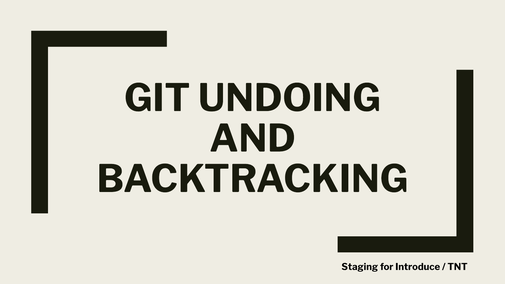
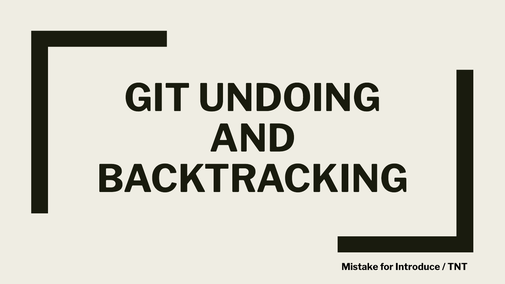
Staging: Staging -> Mistake (360, 267)
